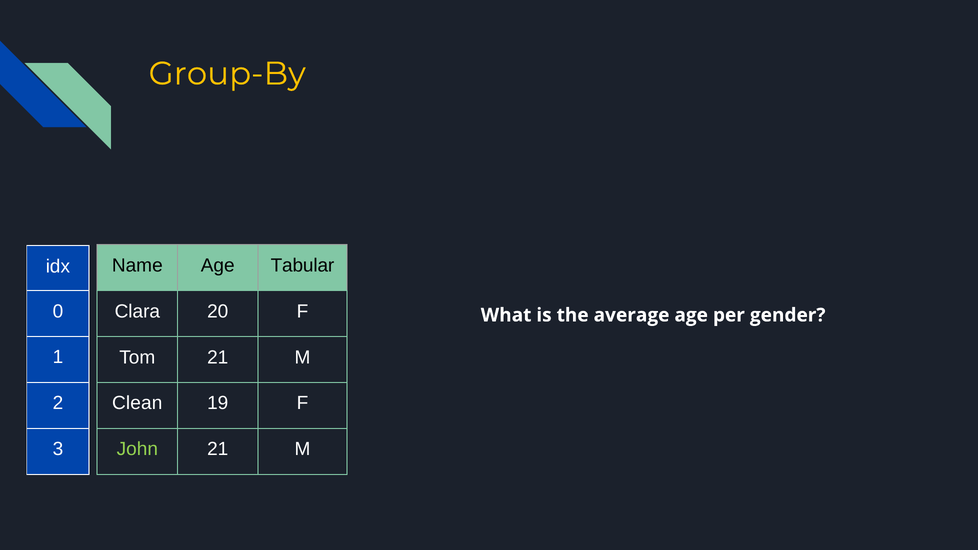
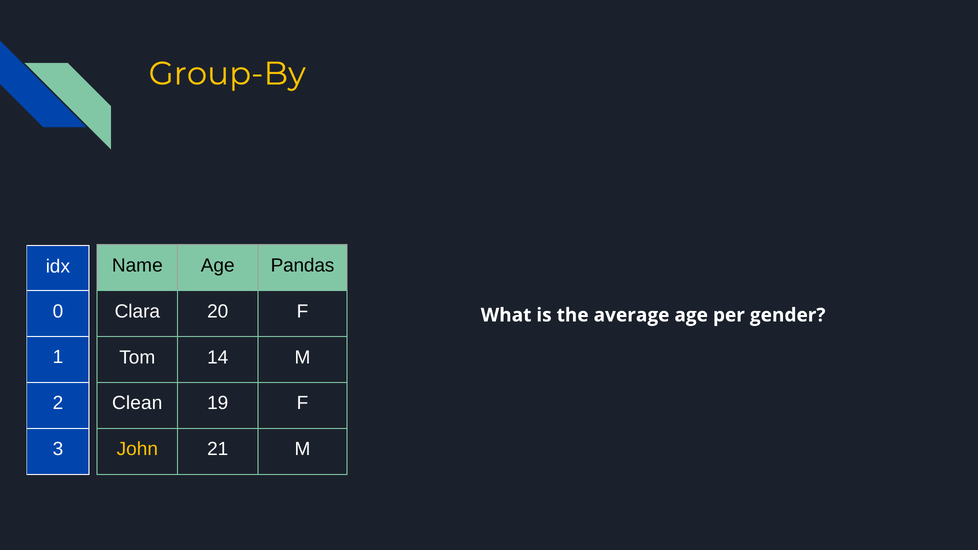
Tabular: Tabular -> Pandas (302, 265)
Tom 21: 21 -> 14 (218, 357)
John colour: light green -> yellow (137, 449)
